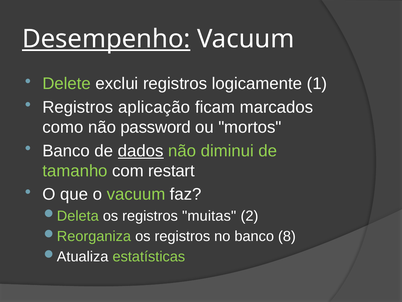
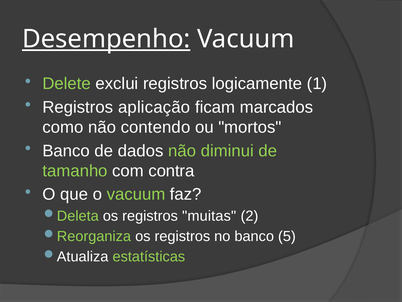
password: password -> contendo (155, 127)
dados underline: present -> none (141, 151)
restart: restart -> contra (171, 171)
8: 8 -> 5 (287, 236)
